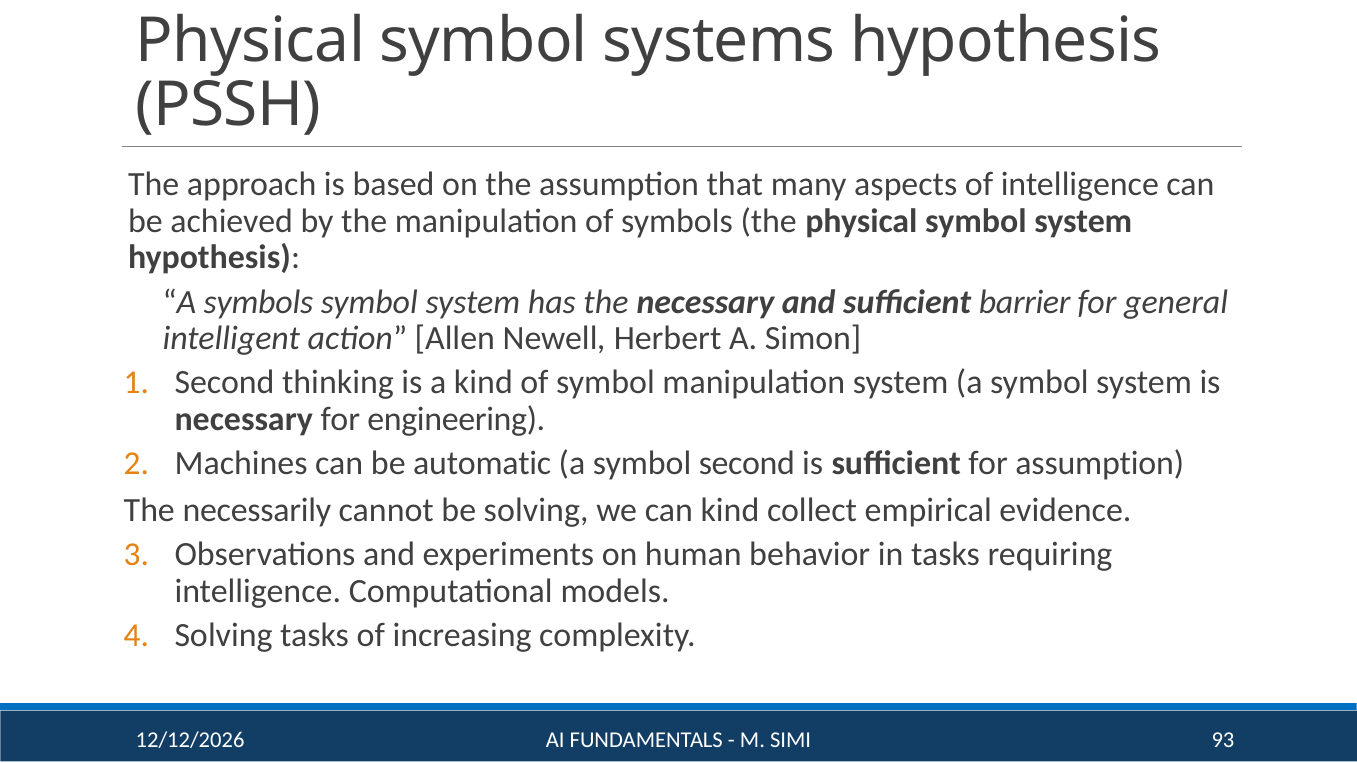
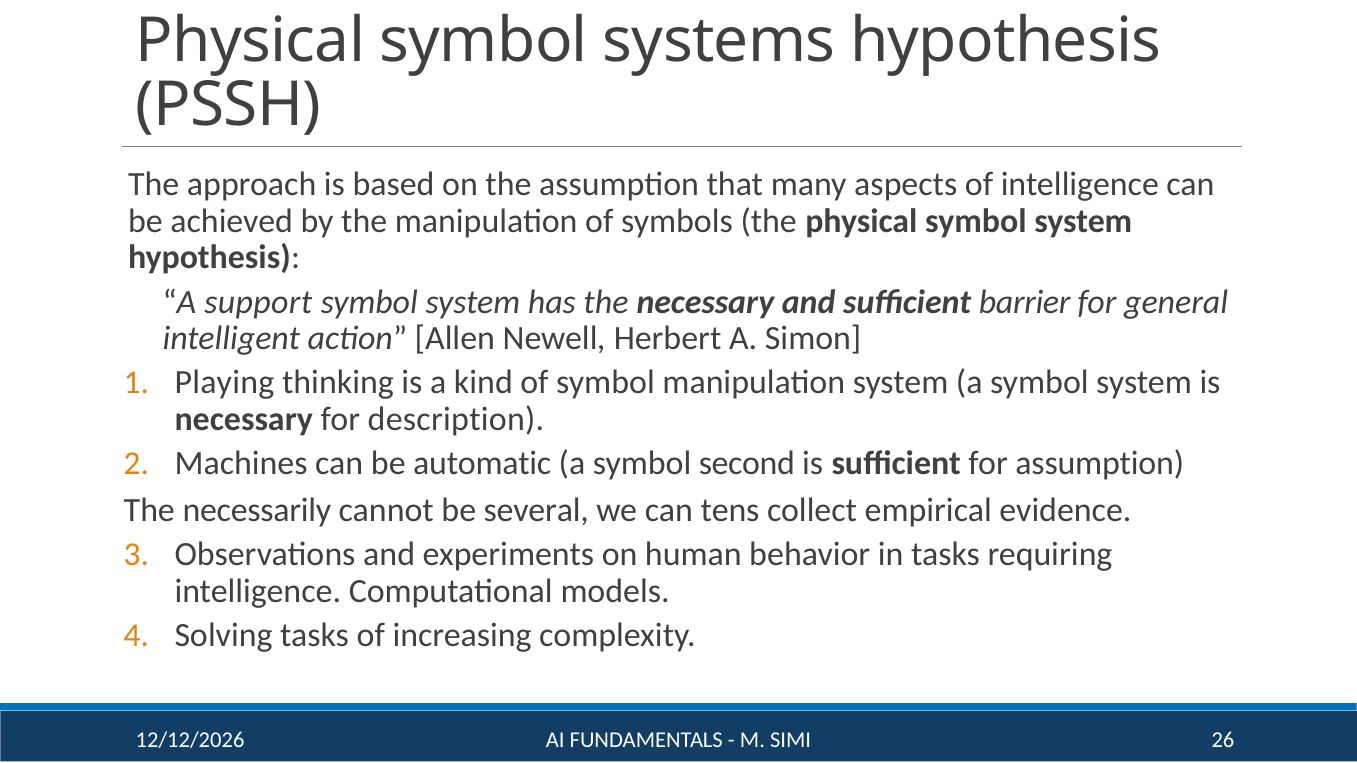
A symbols: symbols -> support (258, 302)
Second: Second -> Playing (224, 383)
engineering: engineering -> description (456, 420)
be solving: solving -> several (536, 511)
can kind: kind -> tens (730, 511)
93: 93 -> 26 (1223, 741)
